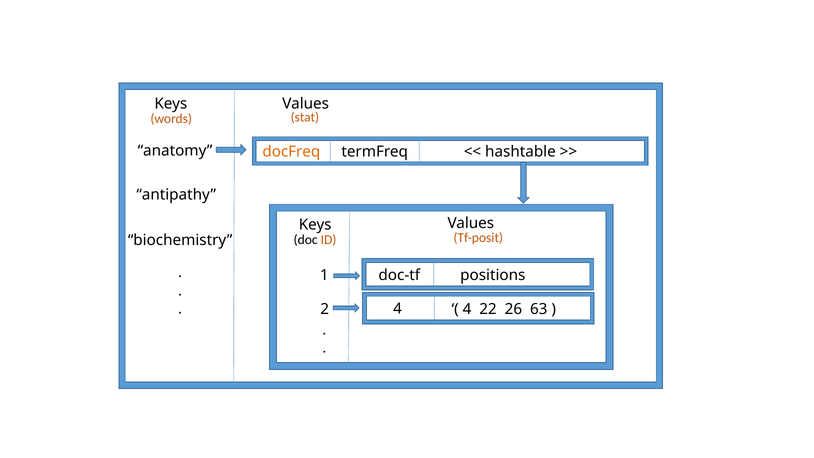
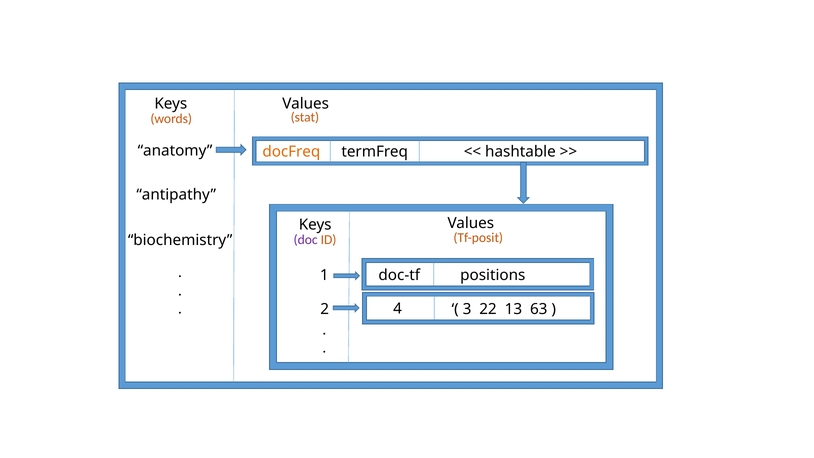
doc colour: black -> purple (306, 240)
4: 4 -> 3 (467, 309)
26: 26 -> 13 (513, 309)
